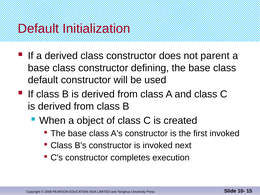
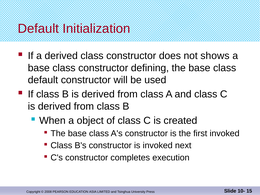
parent: parent -> shows (215, 56)
